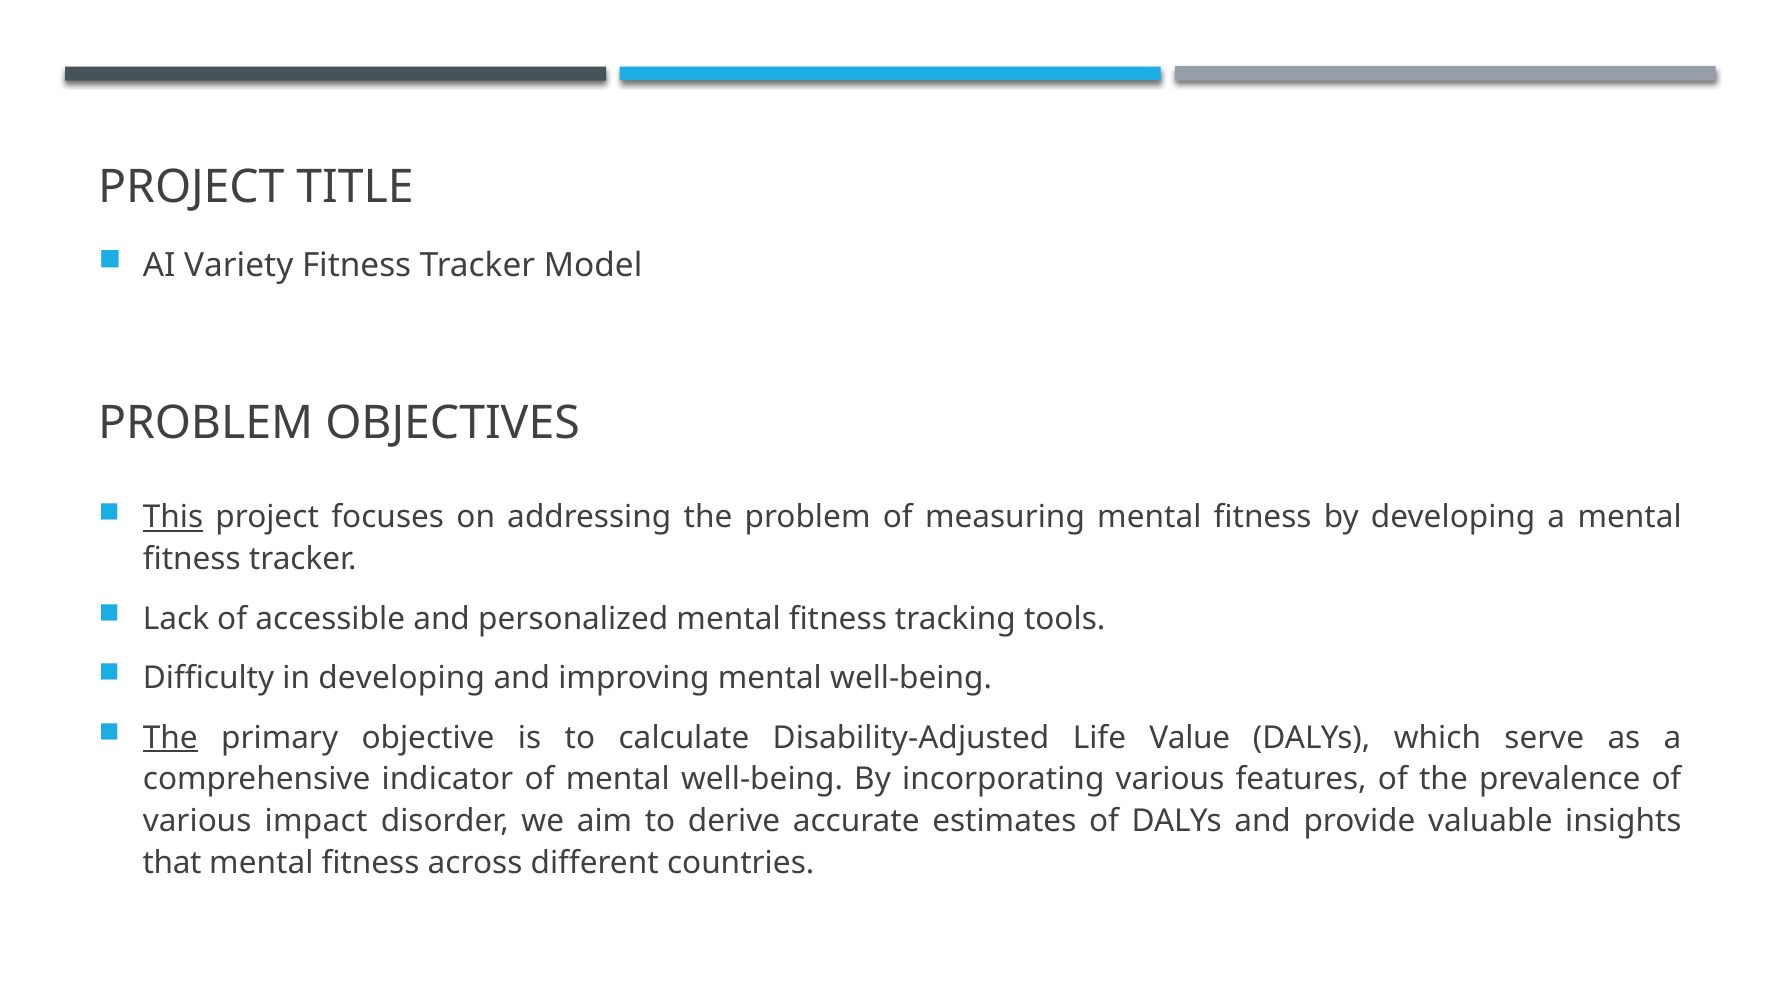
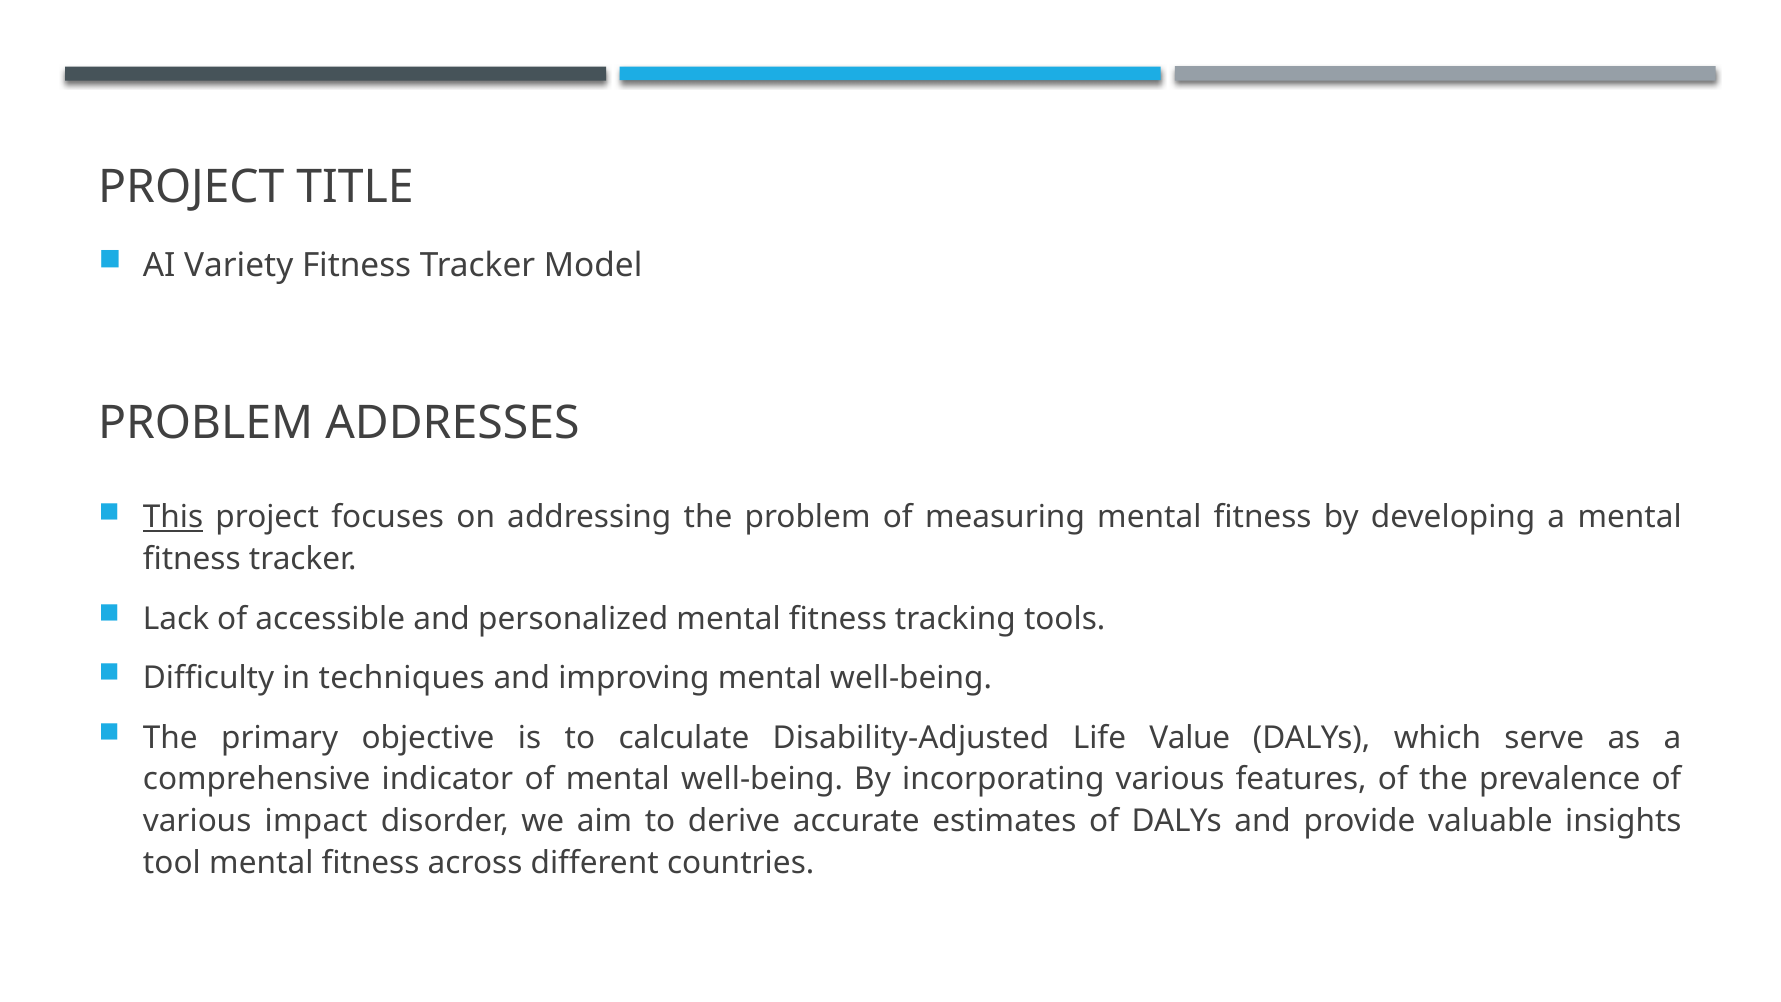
OBJECTIVES: OBJECTIVES -> ADDRESSES (452, 423)
in developing: developing -> techniques (402, 678)
The underline: present -> none (170, 738)
that: that -> tool (172, 862)
